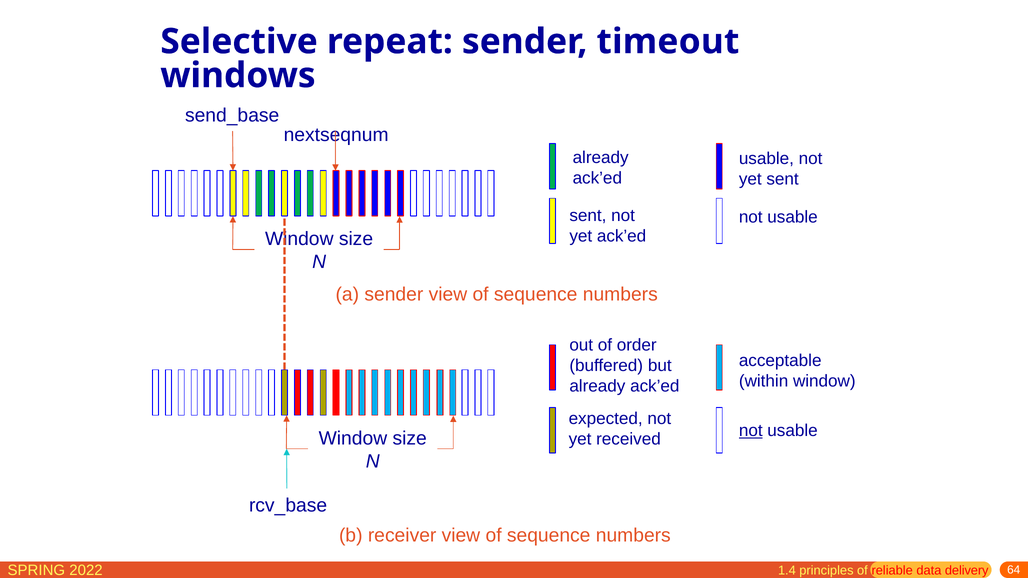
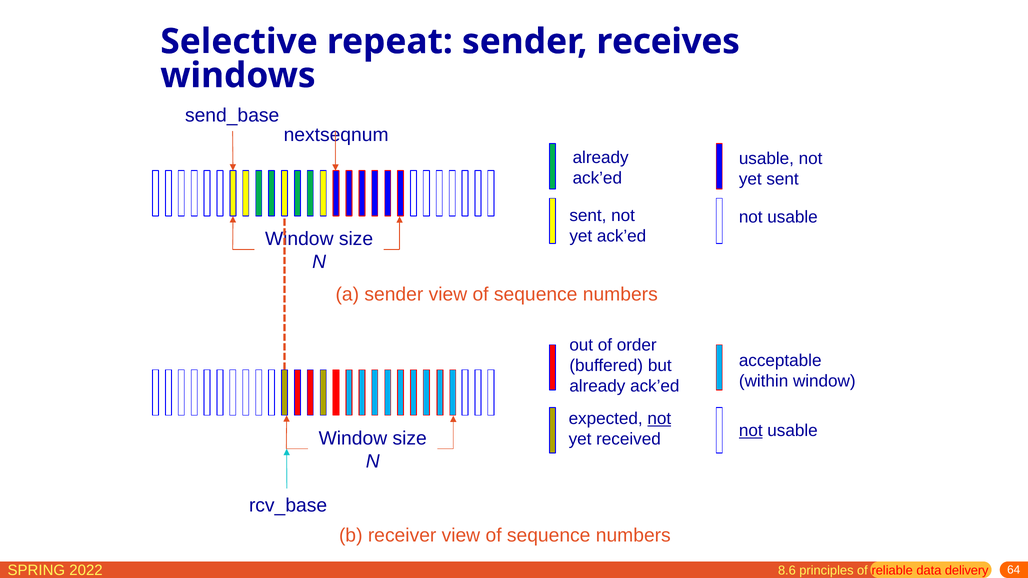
timeout: timeout -> receives (668, 42)
not underline: none -> present (659, 419)
1.4: 1.4 -> 8.6 (787, 571)
